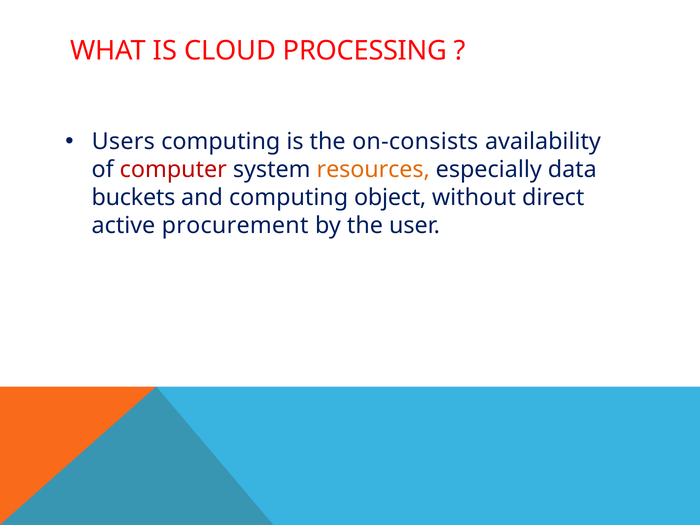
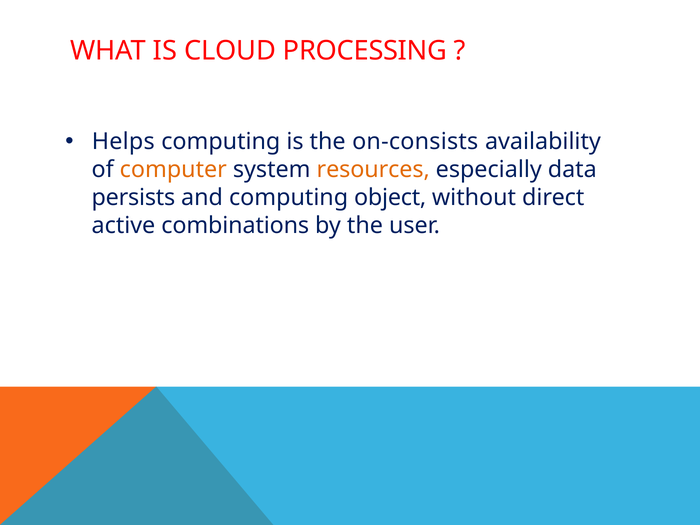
Users: Users -> Helps (123, 142)
computer colour: red -> orange (173, 170)
buckets: buckets -> persists (133, 198)
procurement: procurement -> combinations (235, 226)
